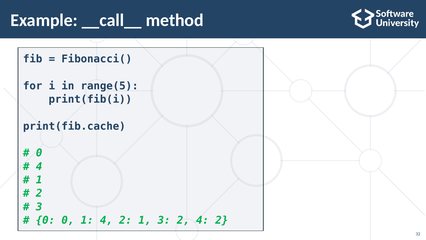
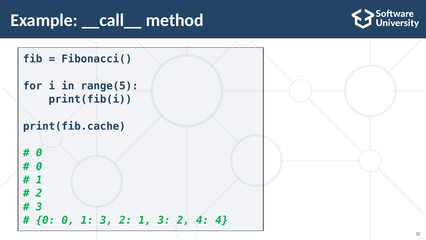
4: 4 -> 0 (39, 166)
0 1 4: 4 -> 3 (106, 220)
2 4 2: 2 -> 4 (222, 220)
